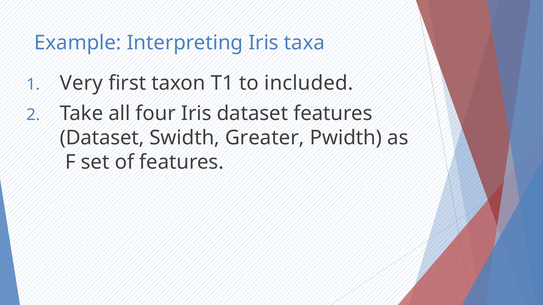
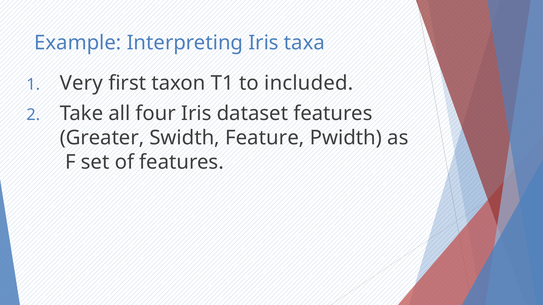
Dataset: Dataset -> Greater (102, 138)
Greater: Greater -> Feature (265, 138)
